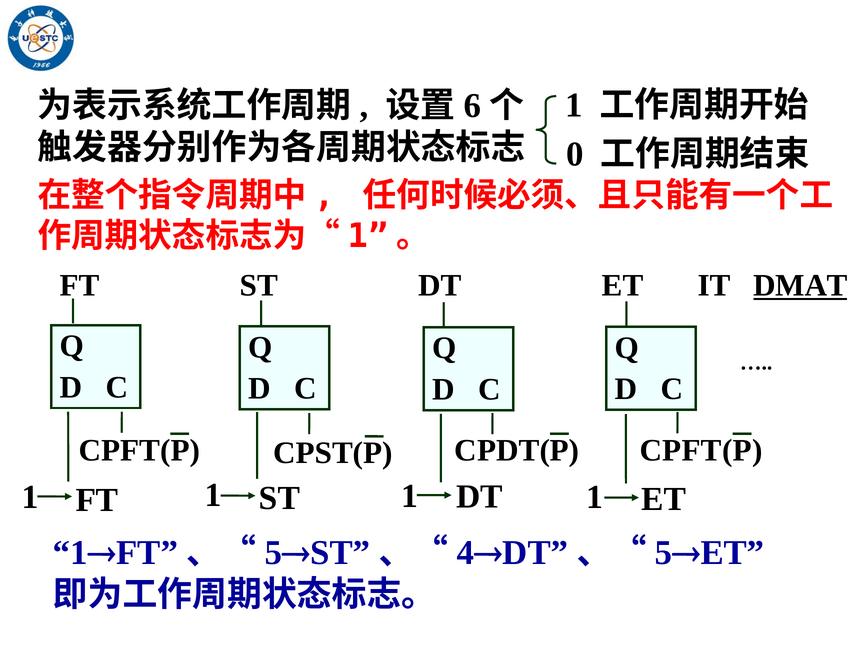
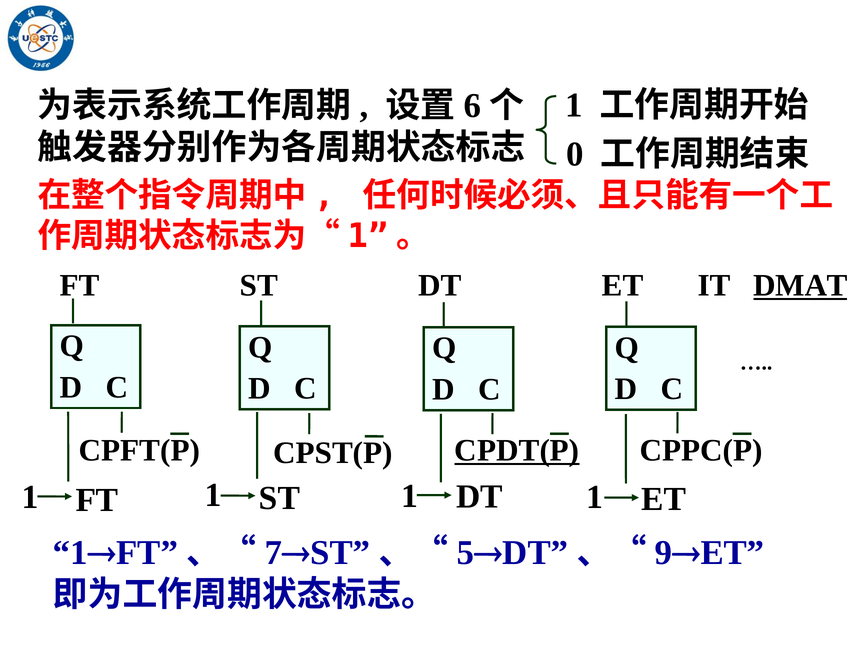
CPDT(P underline: none -> present (517, 450)
CPFT(P: CPFT(P -> CPPC(P (701, 450)
5: 5 -> 7 (273, 553)
4: 4 -> 5 (465, 553)
5: 5 -> 9 (664, 553)
